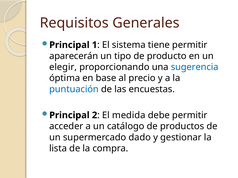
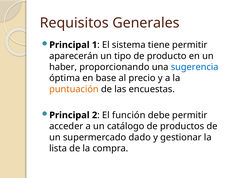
elegir: elegir -> haber (63, 67)
puntuación colour: blue -> orange (74, 89)
medida: medida -> función (129, 116)
